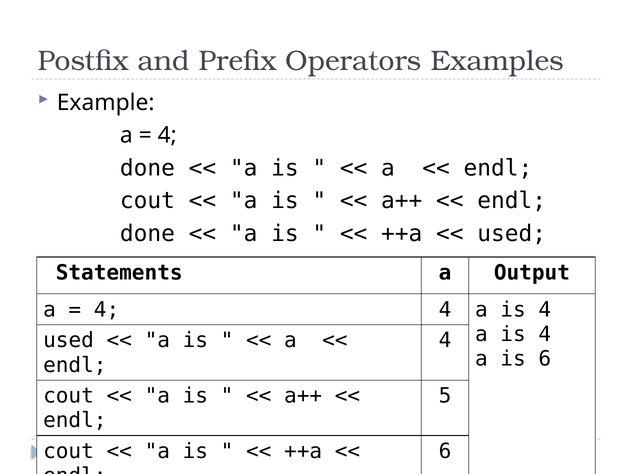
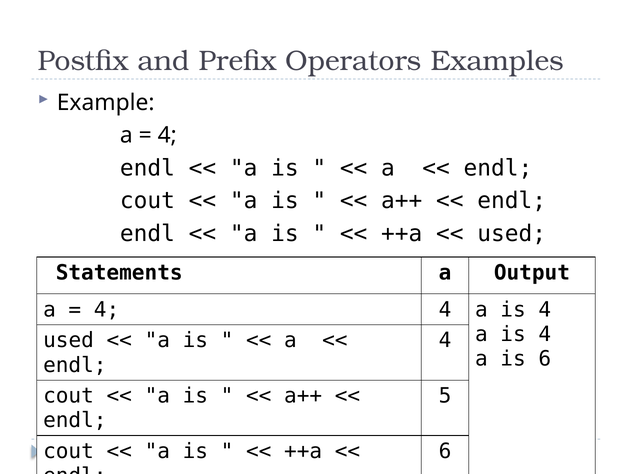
done: done -> endl (147, 168)
done: done -> endl (147, 234)
